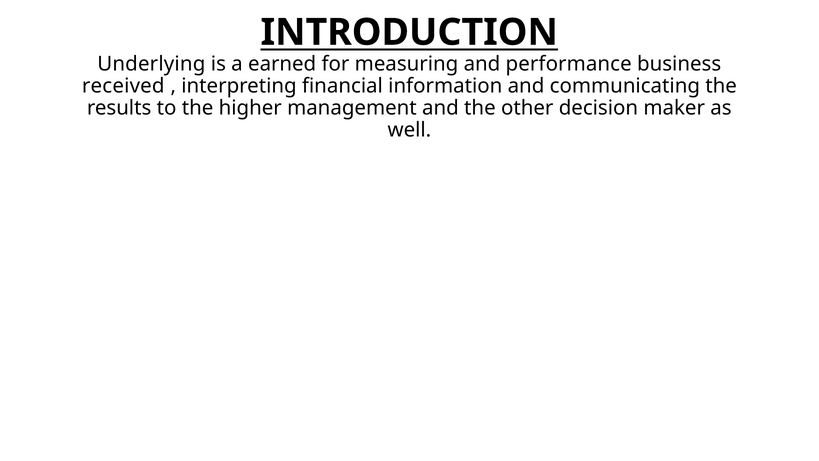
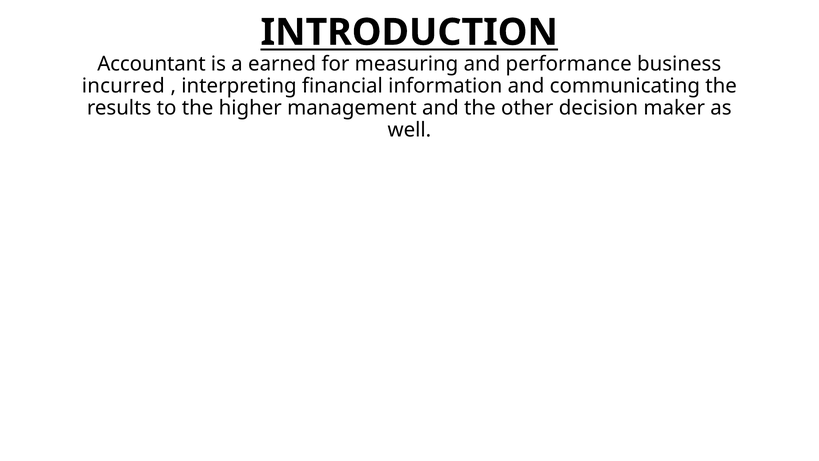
Underlying: Underlying -> Accountant (151, 64)
received: received -> incurred (123, 86)
